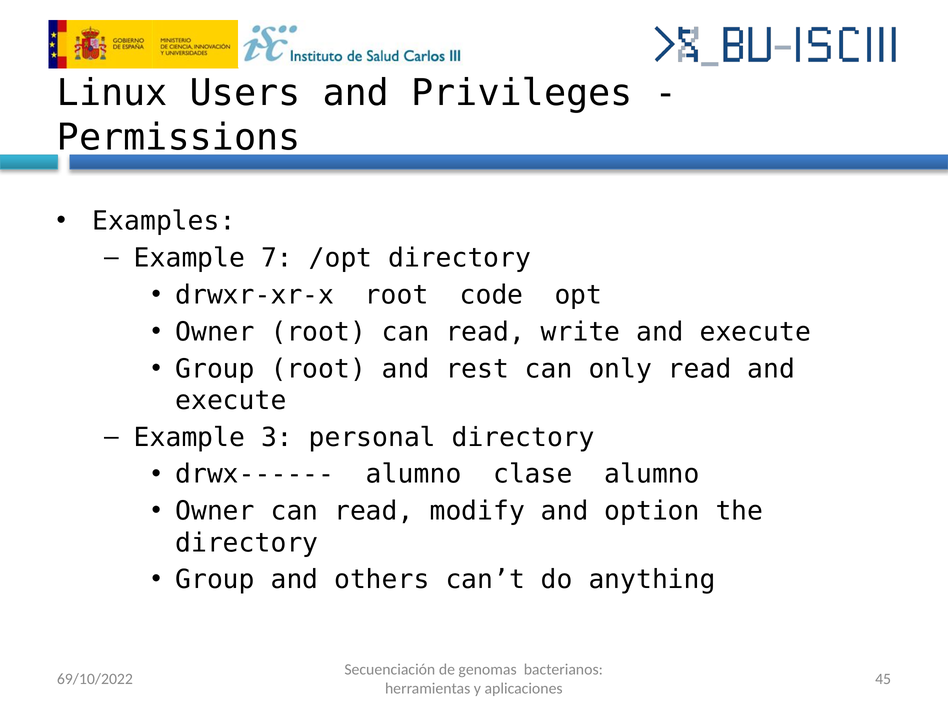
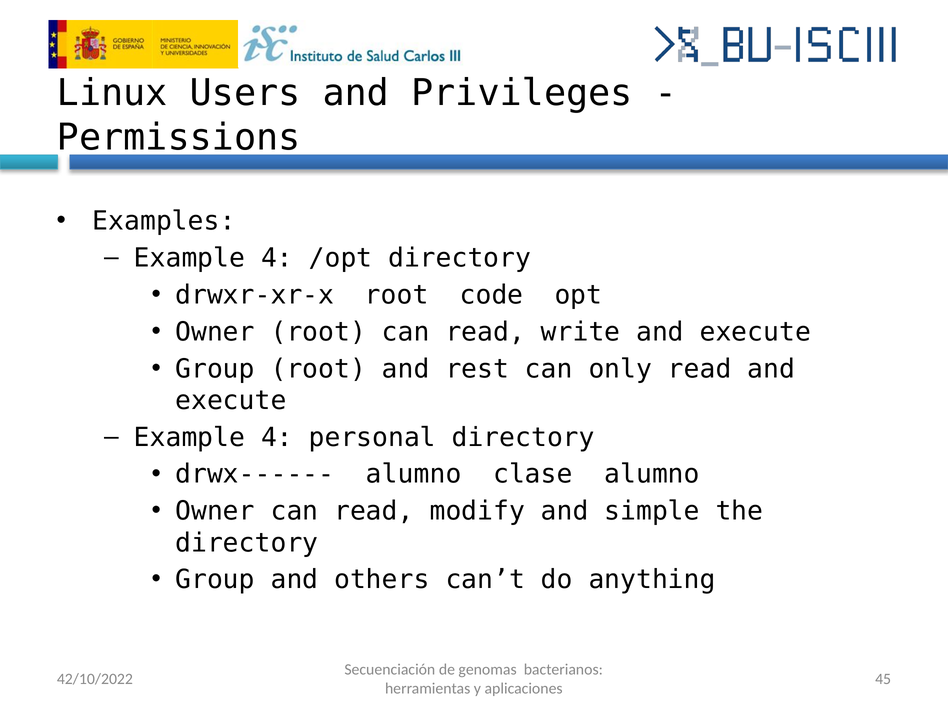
7: 7 -> 4 (277, 258)
3: 3 -> 4 (277, 437)
option: option -> simple (652, 511)
69/10/2022: 69/10/2022 -> 42/10/2022 (95, 679)
